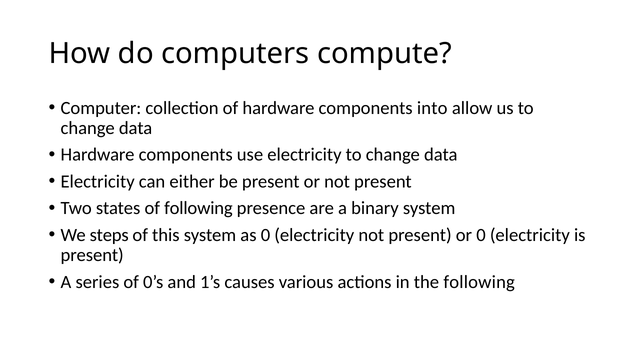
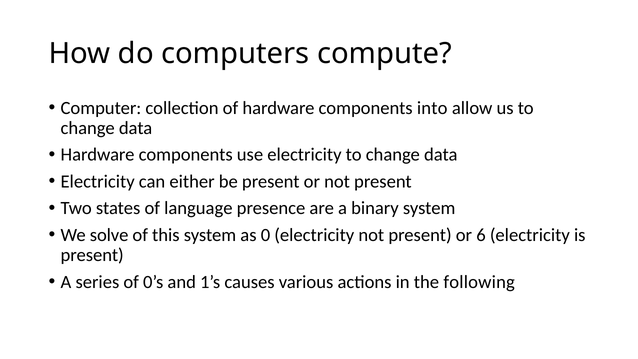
of following: following -> language (198, 208)
steps: steps -> solve (109, 235)
or 0: 0 -> 6 (481, 235)
